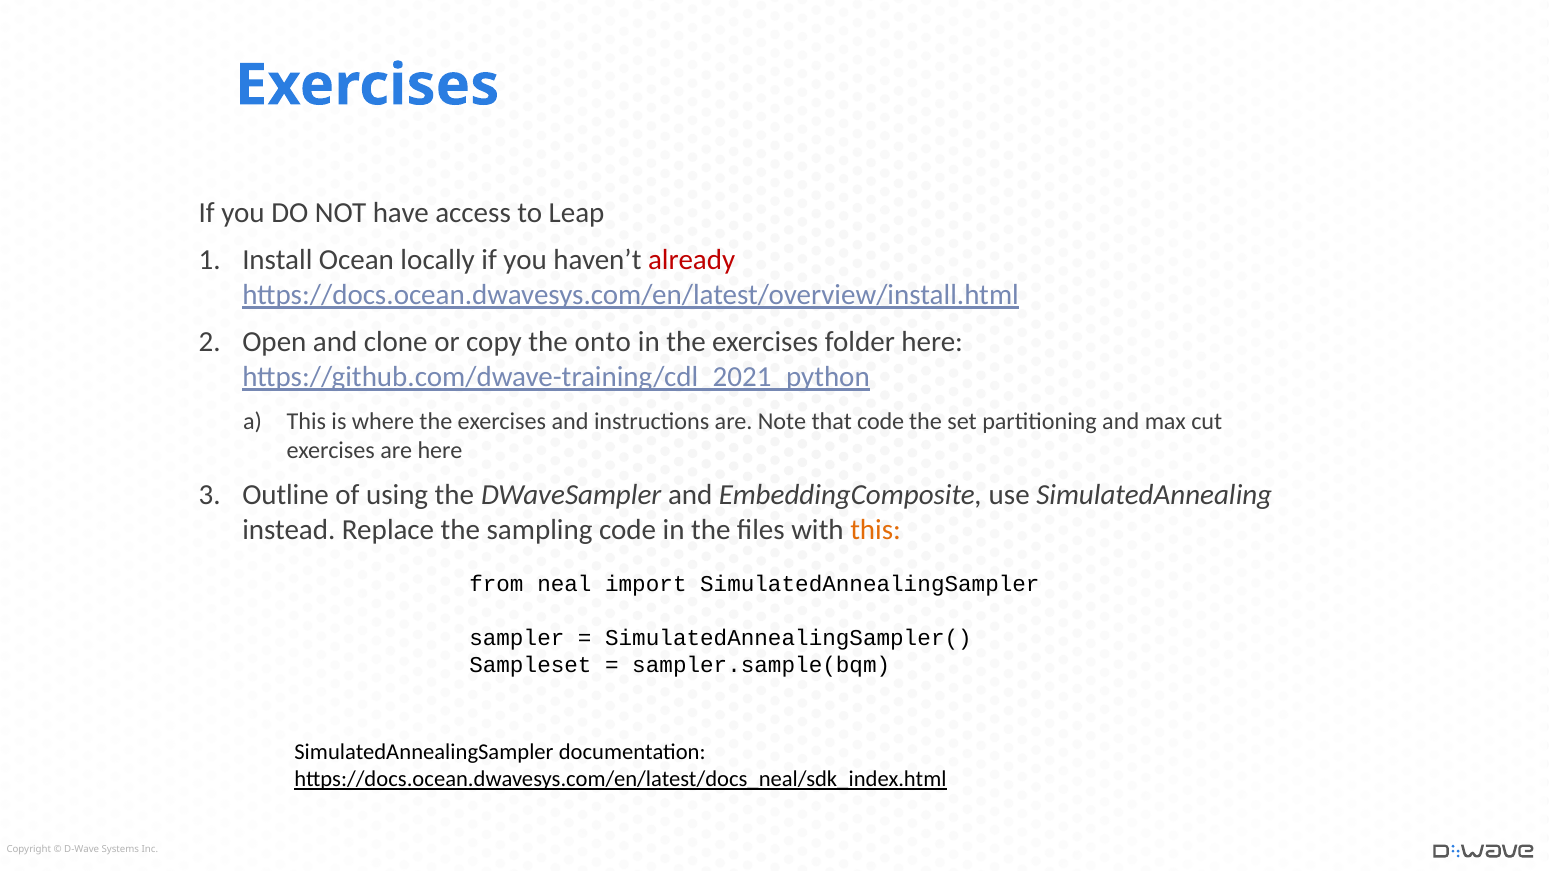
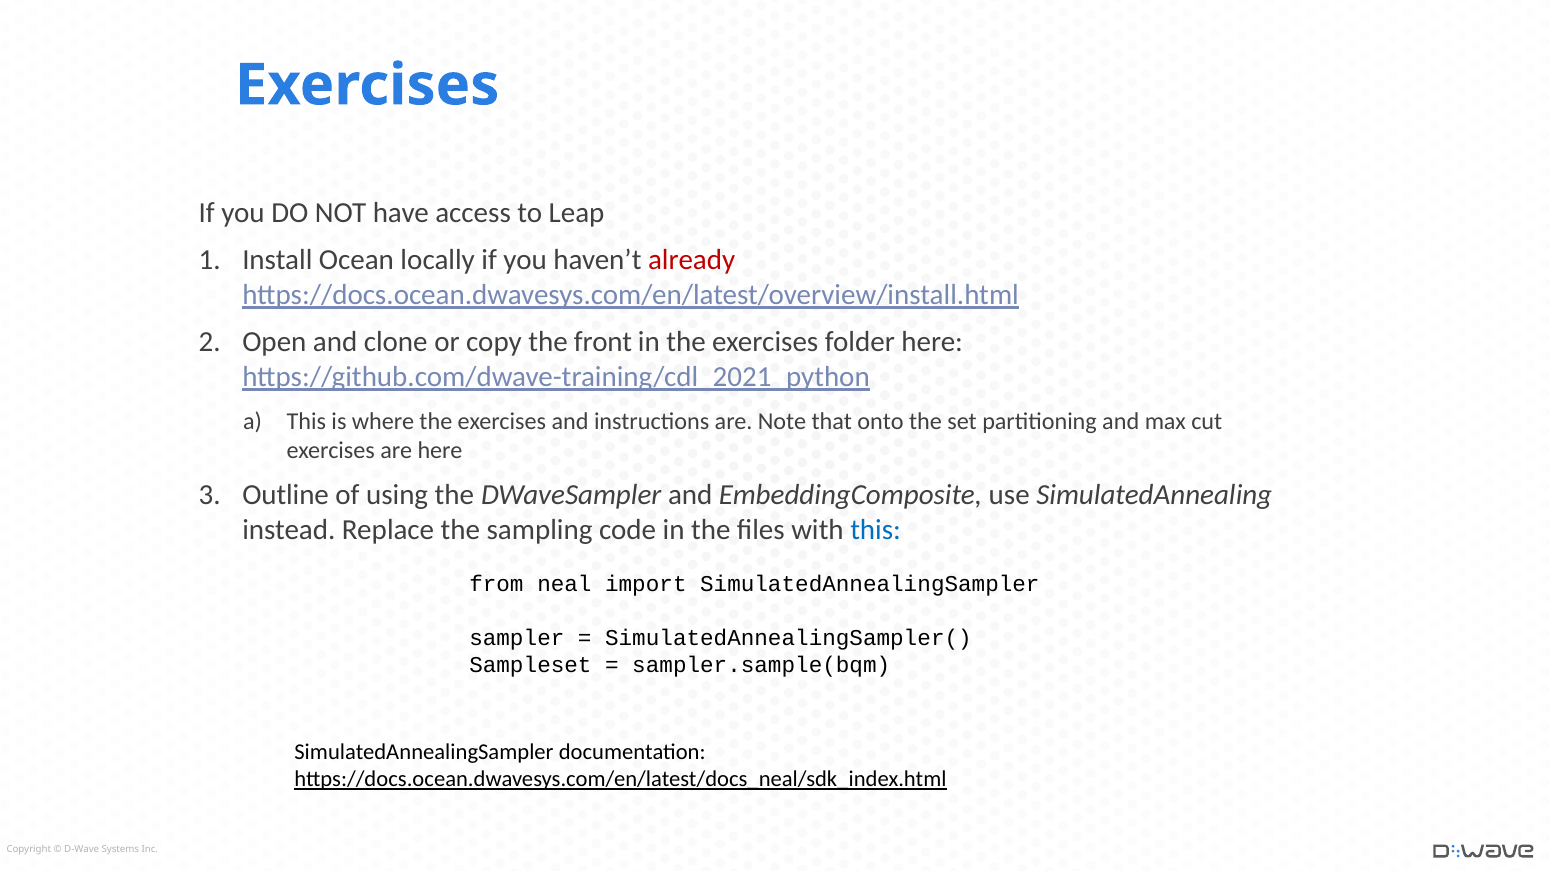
onto: onto -> front (603, 342)
that code: code -> onto (881, 421)
this colour: orange -> blue (876, 530)
